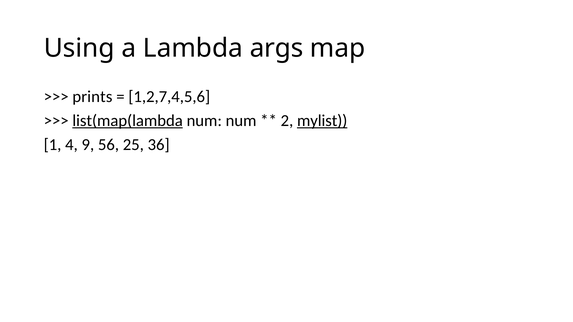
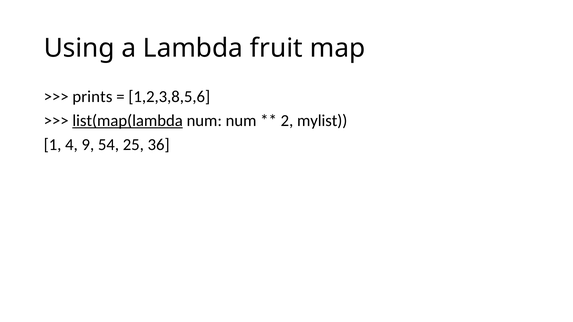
args: args -> fruit (276, 48)
1,2,7,4,5,6: 1,2,7,4,5,6 -> 1,2,3,8,5,6 (169, 97)
mylist underline: present -> none (322, 121)
56: 56 -> 54 (108, 145)
